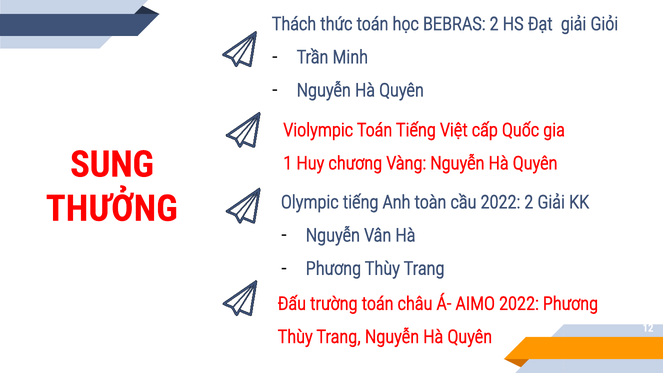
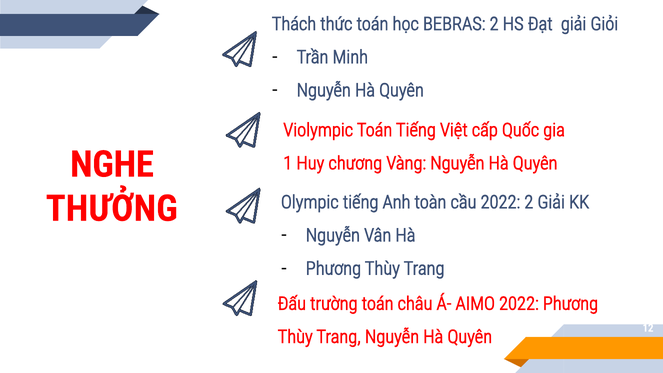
SUNG: SUNG -> NGHE (112, 164)
